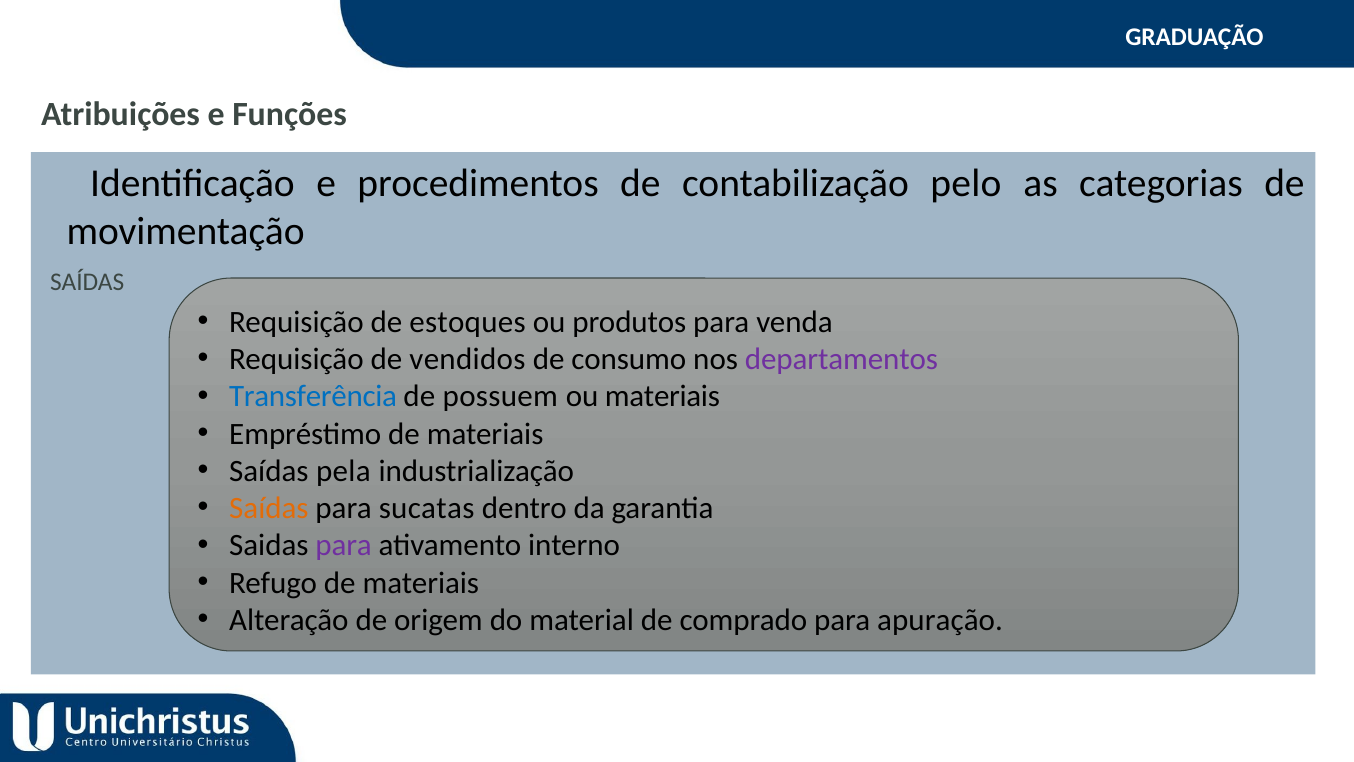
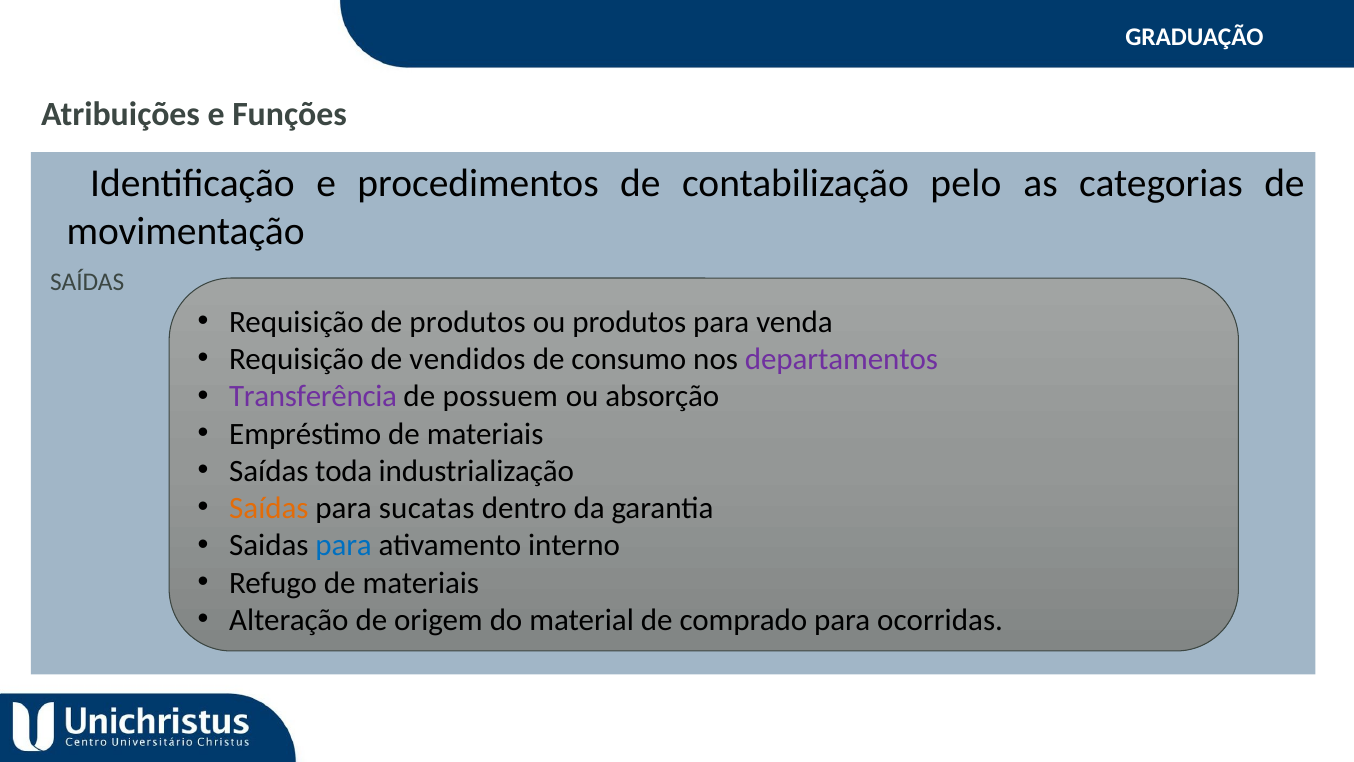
de estoques: estoques -> produtos (468, 322)
Transferência colour: blue -> purple (313, 396)
ou materiais: materiais -> absorção (662, 396)
pela: pela -> toda (344, 471)
para colour: purple -> blue (344, 545)
apuração: apuração -> ocorridas (940, 620)
